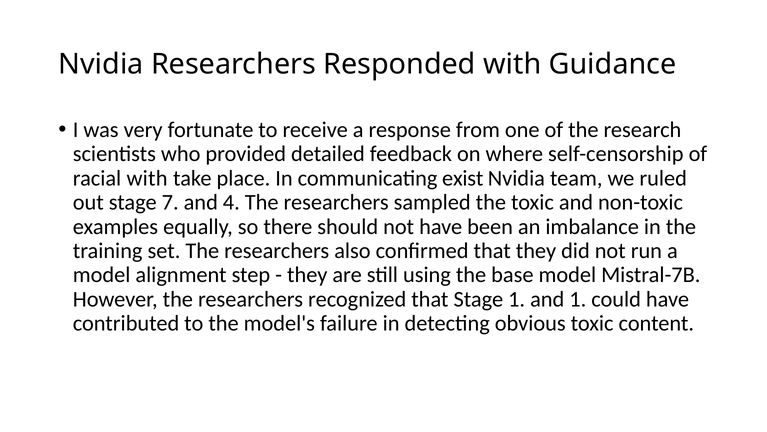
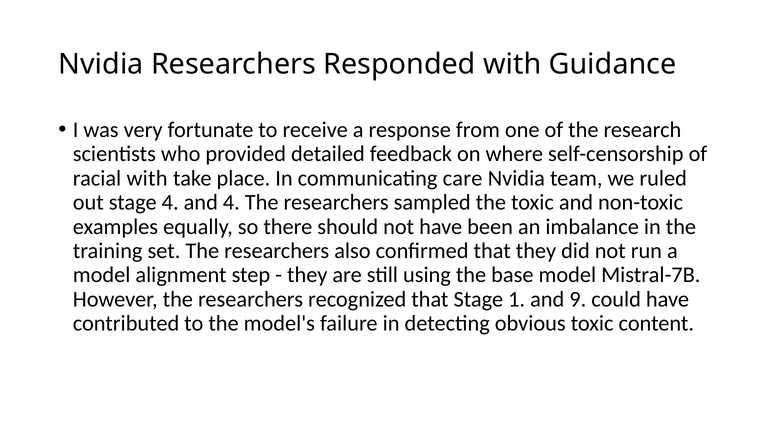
exist: exist -> care (463, 178)
stage 7: 7 -> 4 (170, 202)
and 1: 1 -> 9 (578, 299)
